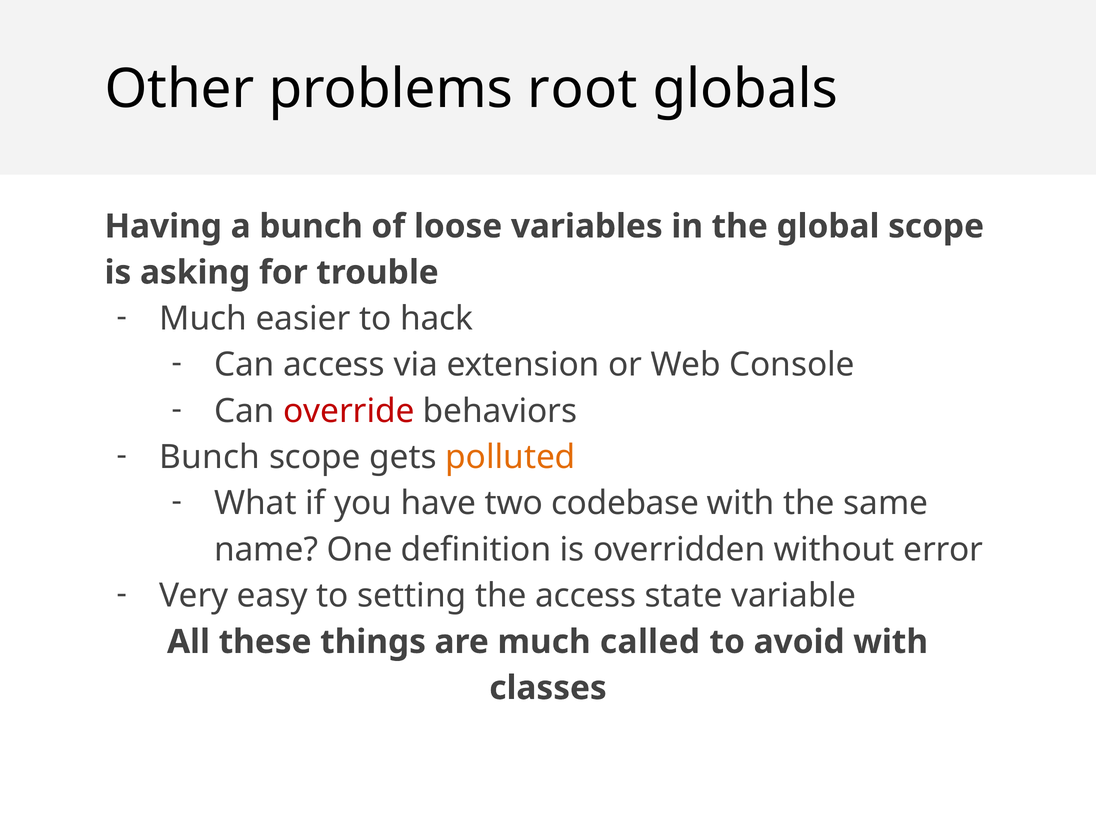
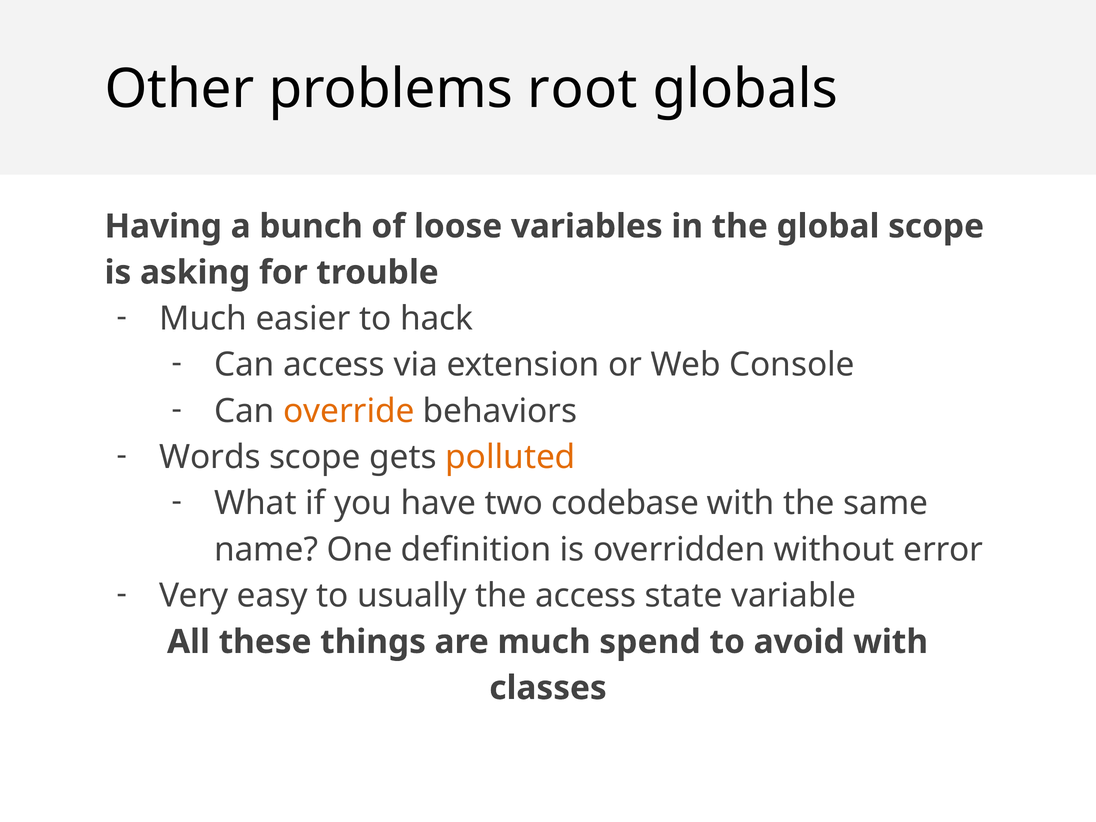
override colour: red -> orange (349, 411)
Bunch: Bunch -> Words (210, 457)
setting: setting -> usually (412, 596)
called: called -> spend (650, 642)
